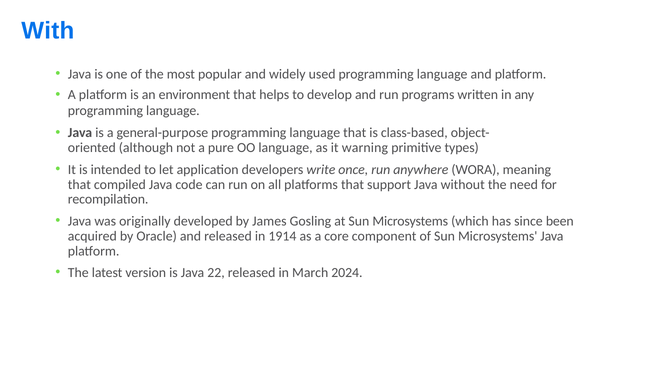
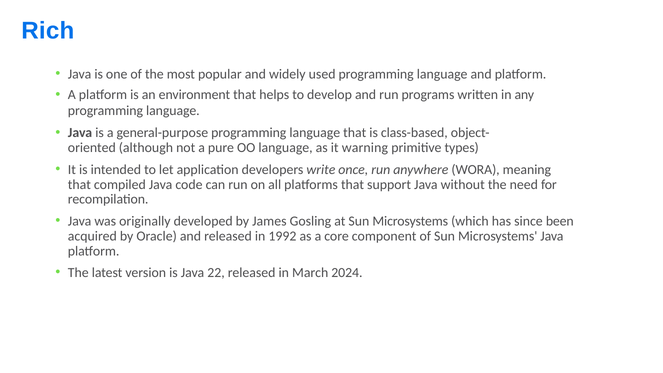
With: With -> Rich (48, 31)
1914: 1914 -> 1992 (282, 236)
